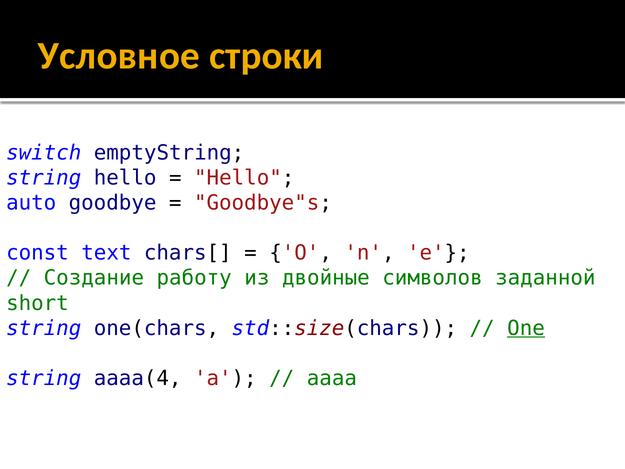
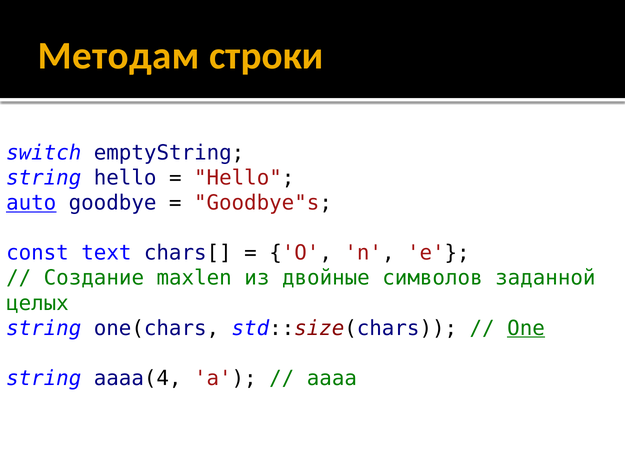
Условное: Условное -> Методам (119, 56)
auto underline: none -> present (31, 203)
работу: работу -> maxlen (194, 278)
short: short -> целых (37, 303)
